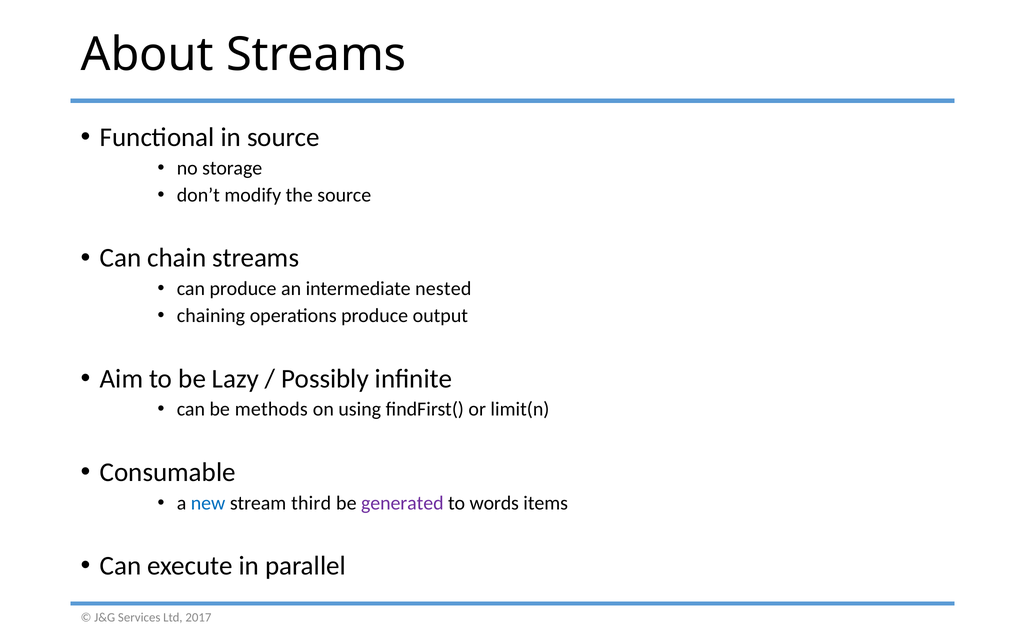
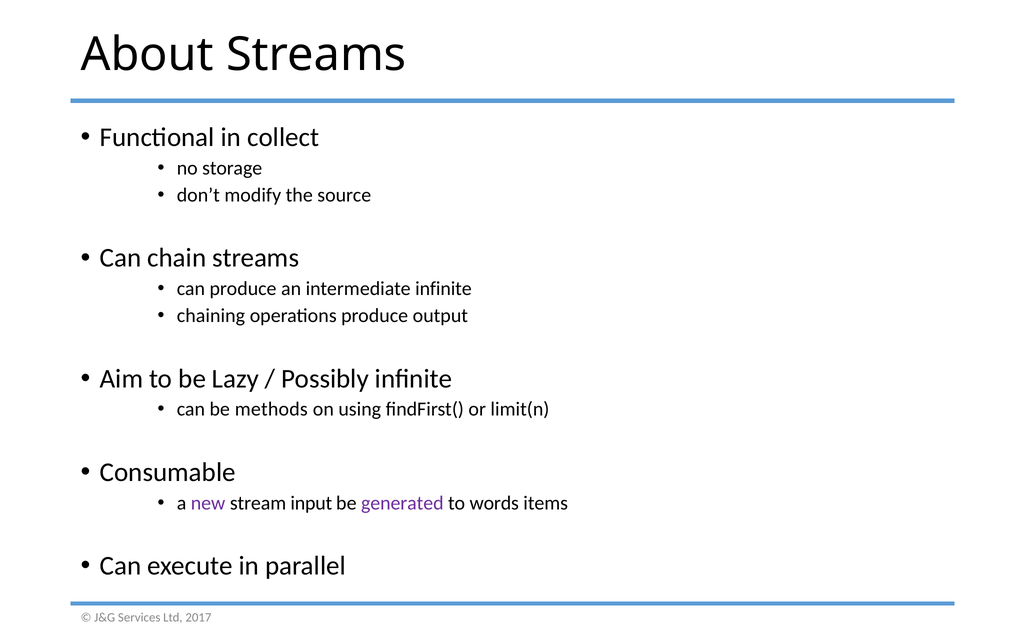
in source: source -> collect (283, 137)
intermediate nested: nested -> infinite (443, 289)
new colour: blue -> purple (208, 503)
third: third -> input (311, 503)
